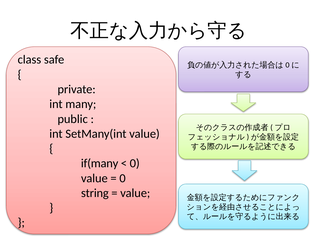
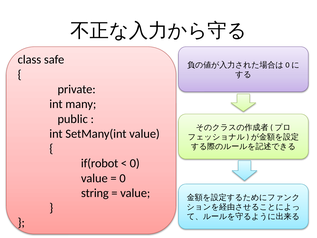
if(many: if(many -> if(robot (100, 163)
